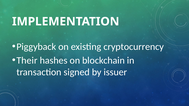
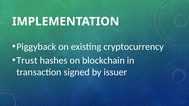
Their: Their -> Trust (27, 61)
